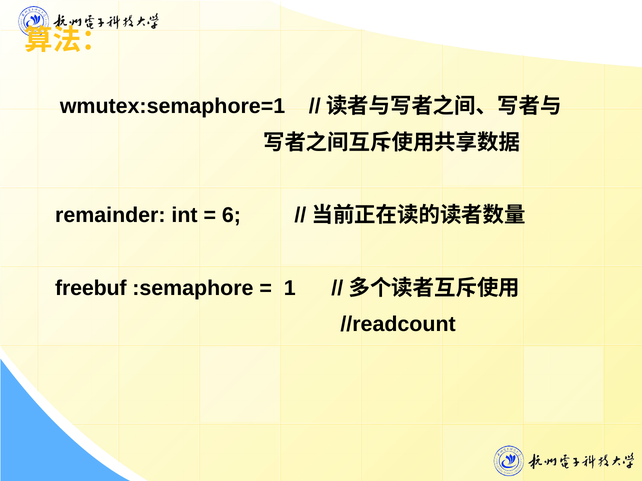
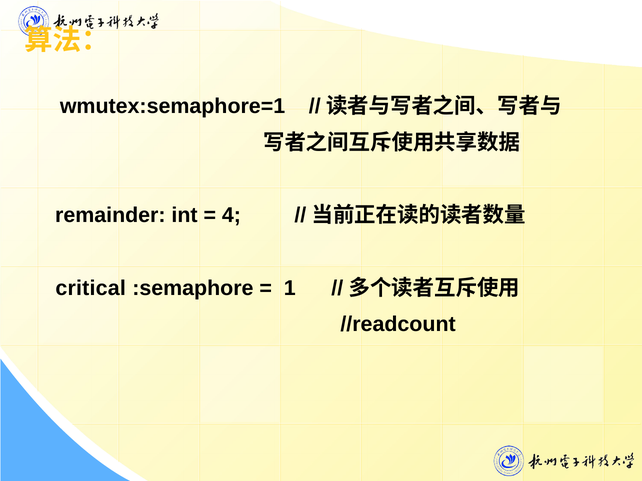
6: 6 -> 4 (231, 216)
freebuf: freebuf -> critical (91, 288)
